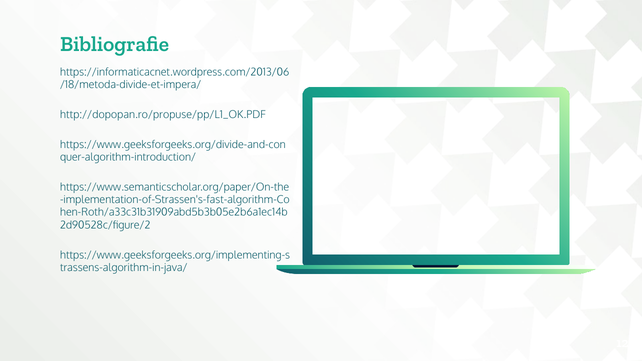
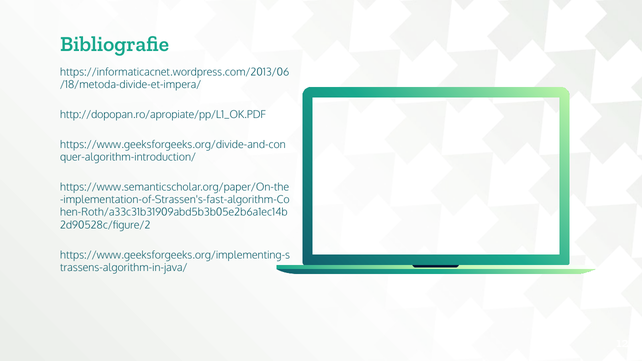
http://dopopan.ro/propuse/pp/L1_OK.PDF: http://dopopan.ro/propuse/pp/L1_OK.PDF -> http://dopopan.ro/apropiate/pp/L1_OK.PDF (163, 115)
